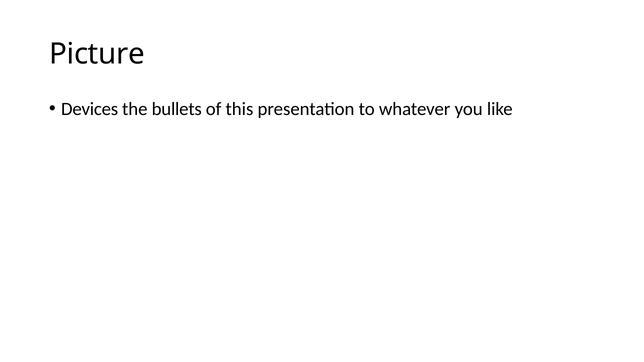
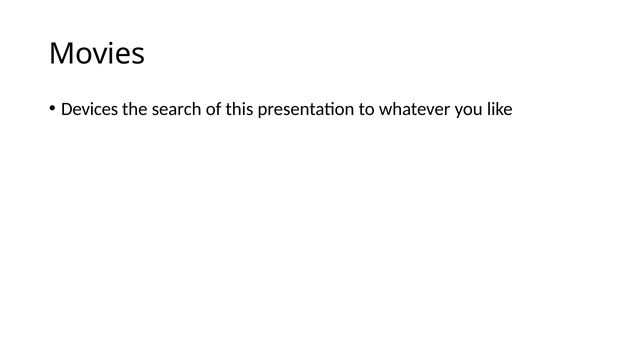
Picture: Picture -> Movies (97, 54)
bullets: bullets -> search (177, 109)
